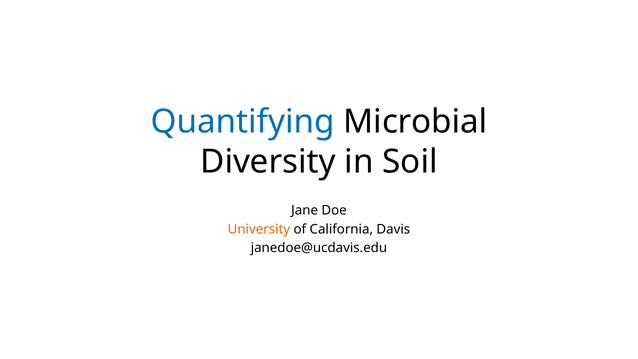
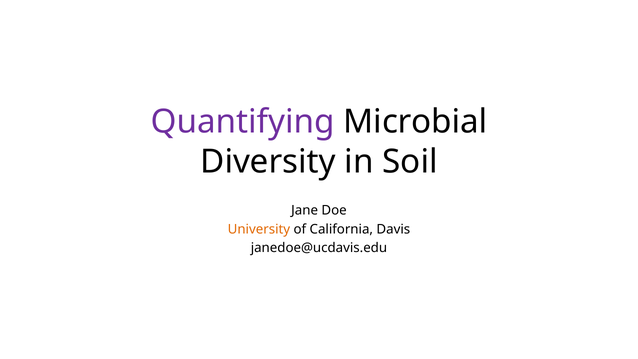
Quantifying colour: blue -> purple (243, 122)
